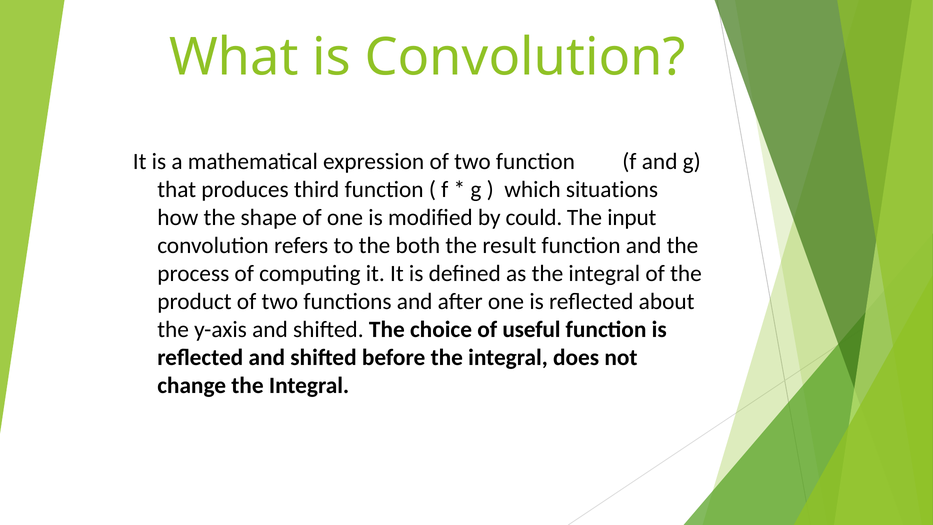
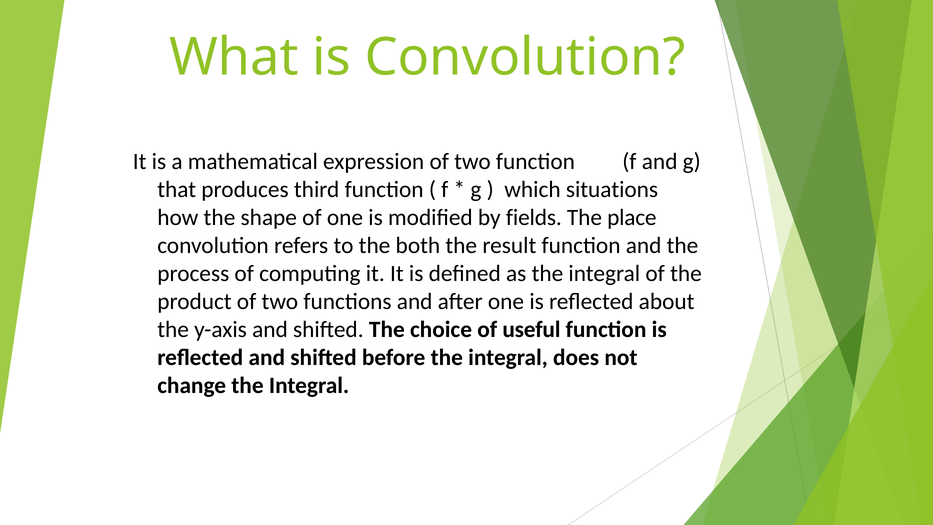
could: could -> fields (534, 217)
input: input -> place (632, 217)
